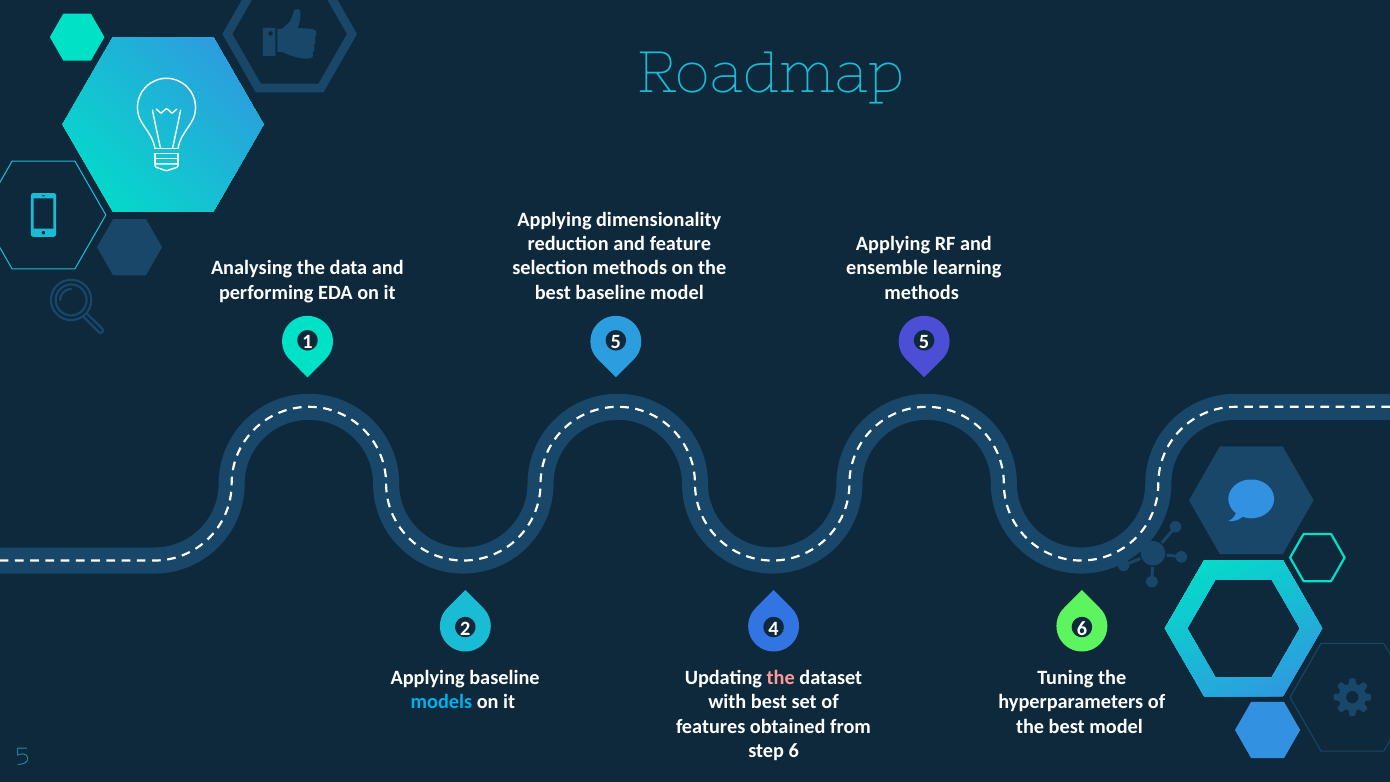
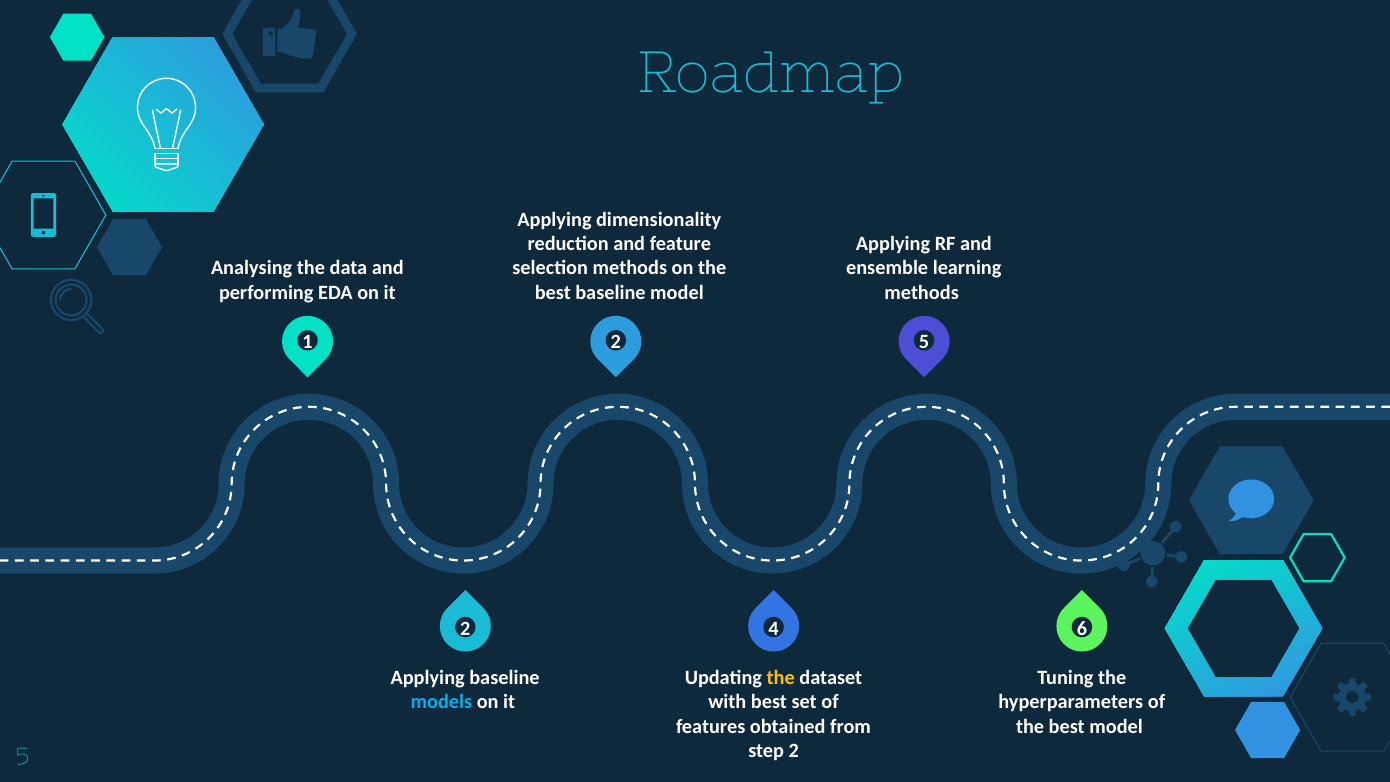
1 5: 5 -> 2 (616, 342)
the colour: pink -> yellow (781, 678)
step 6: 6 -> 2 (794, 751)
